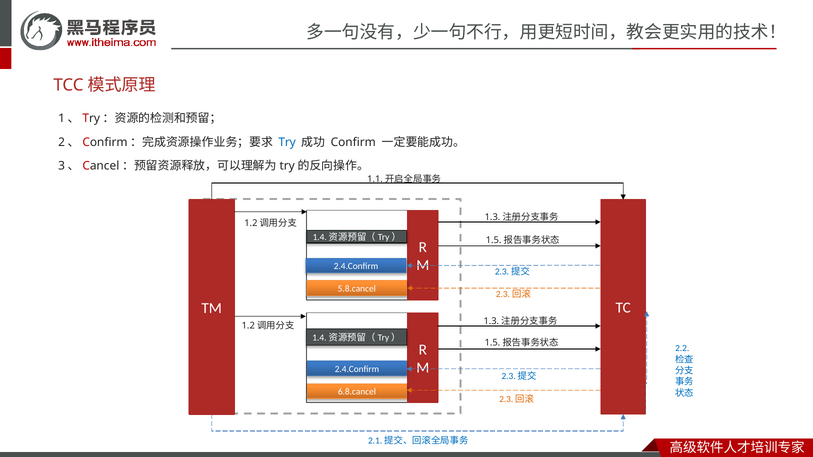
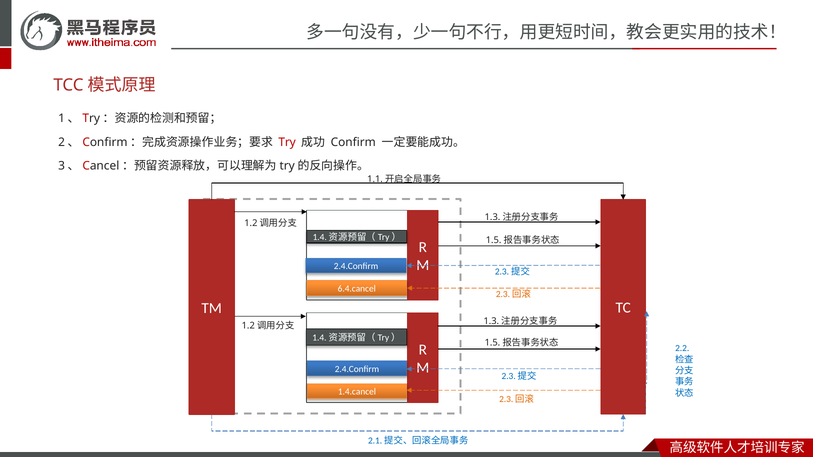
Try colour: blue -> red (287, 142)
5.8.cancel: 5.8.cancel -> 6.4.cancel (357, 289)
6.8.cancel: 6.8.cancel -> 1.4.cancel (357, 392)
